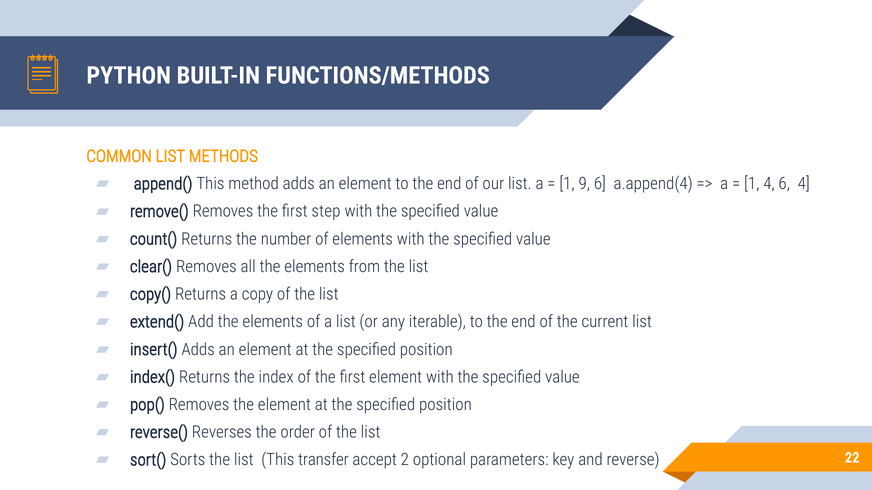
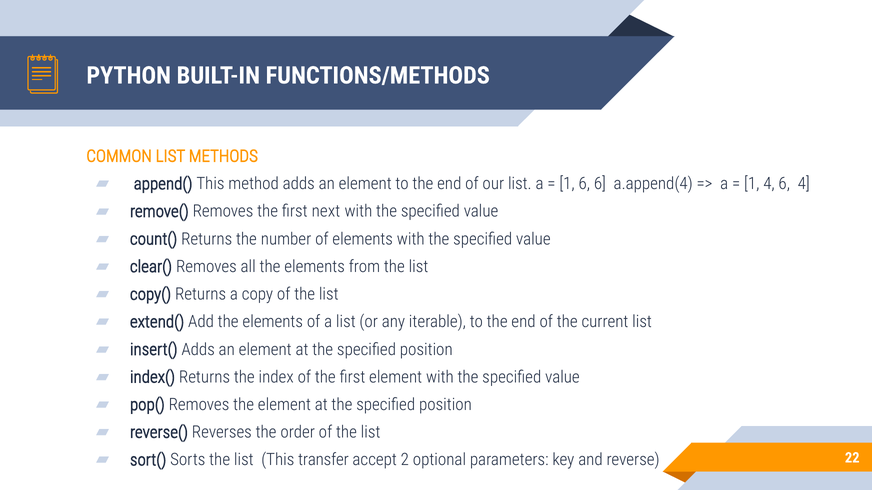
1 9: 9 -> 6 (584, 184)
step: step -> next (326, 212)
